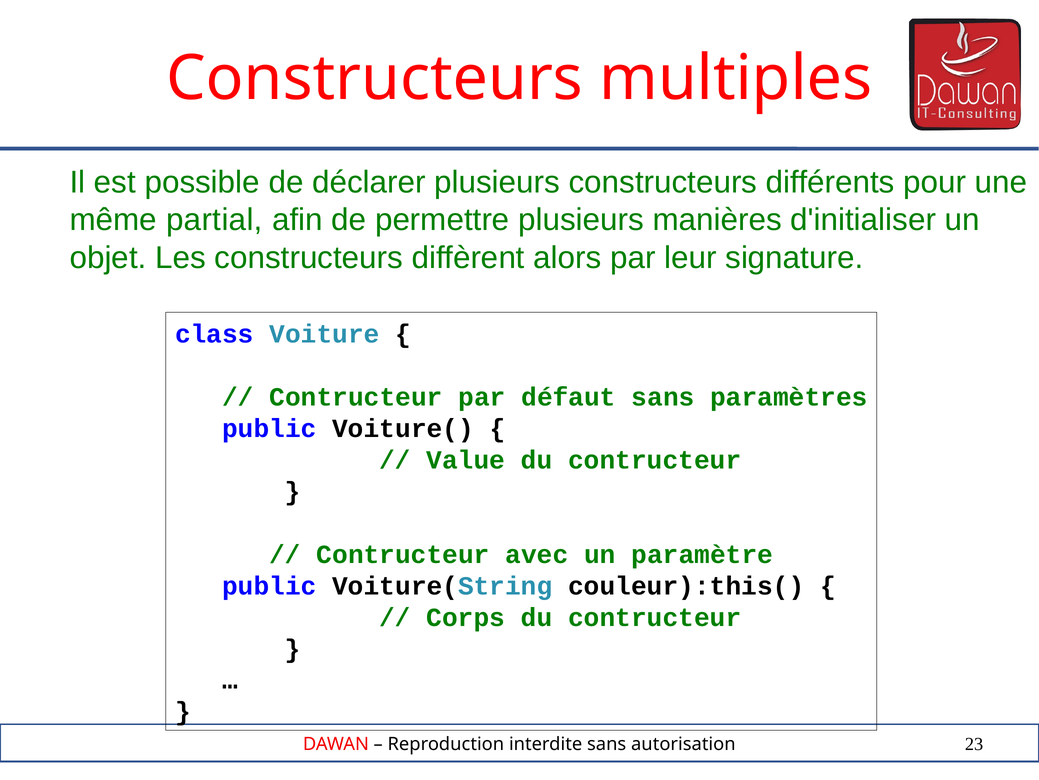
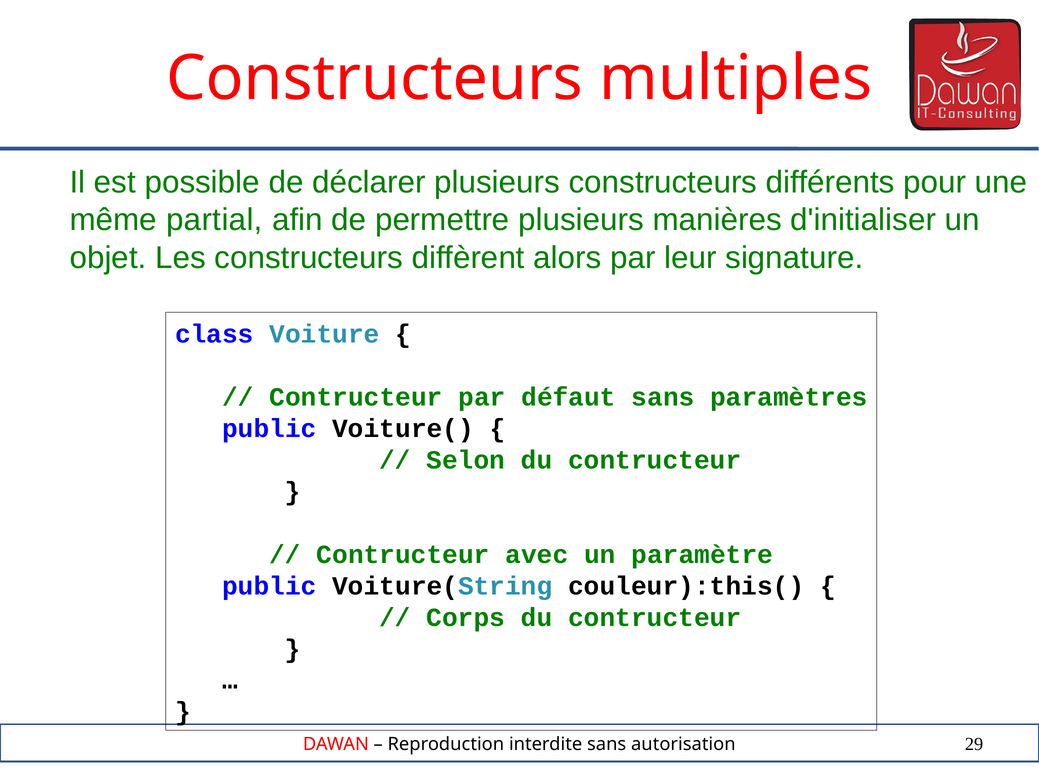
Value: Value -> Selon (466, 460)
23: 23 -> 29 (974, 743)
